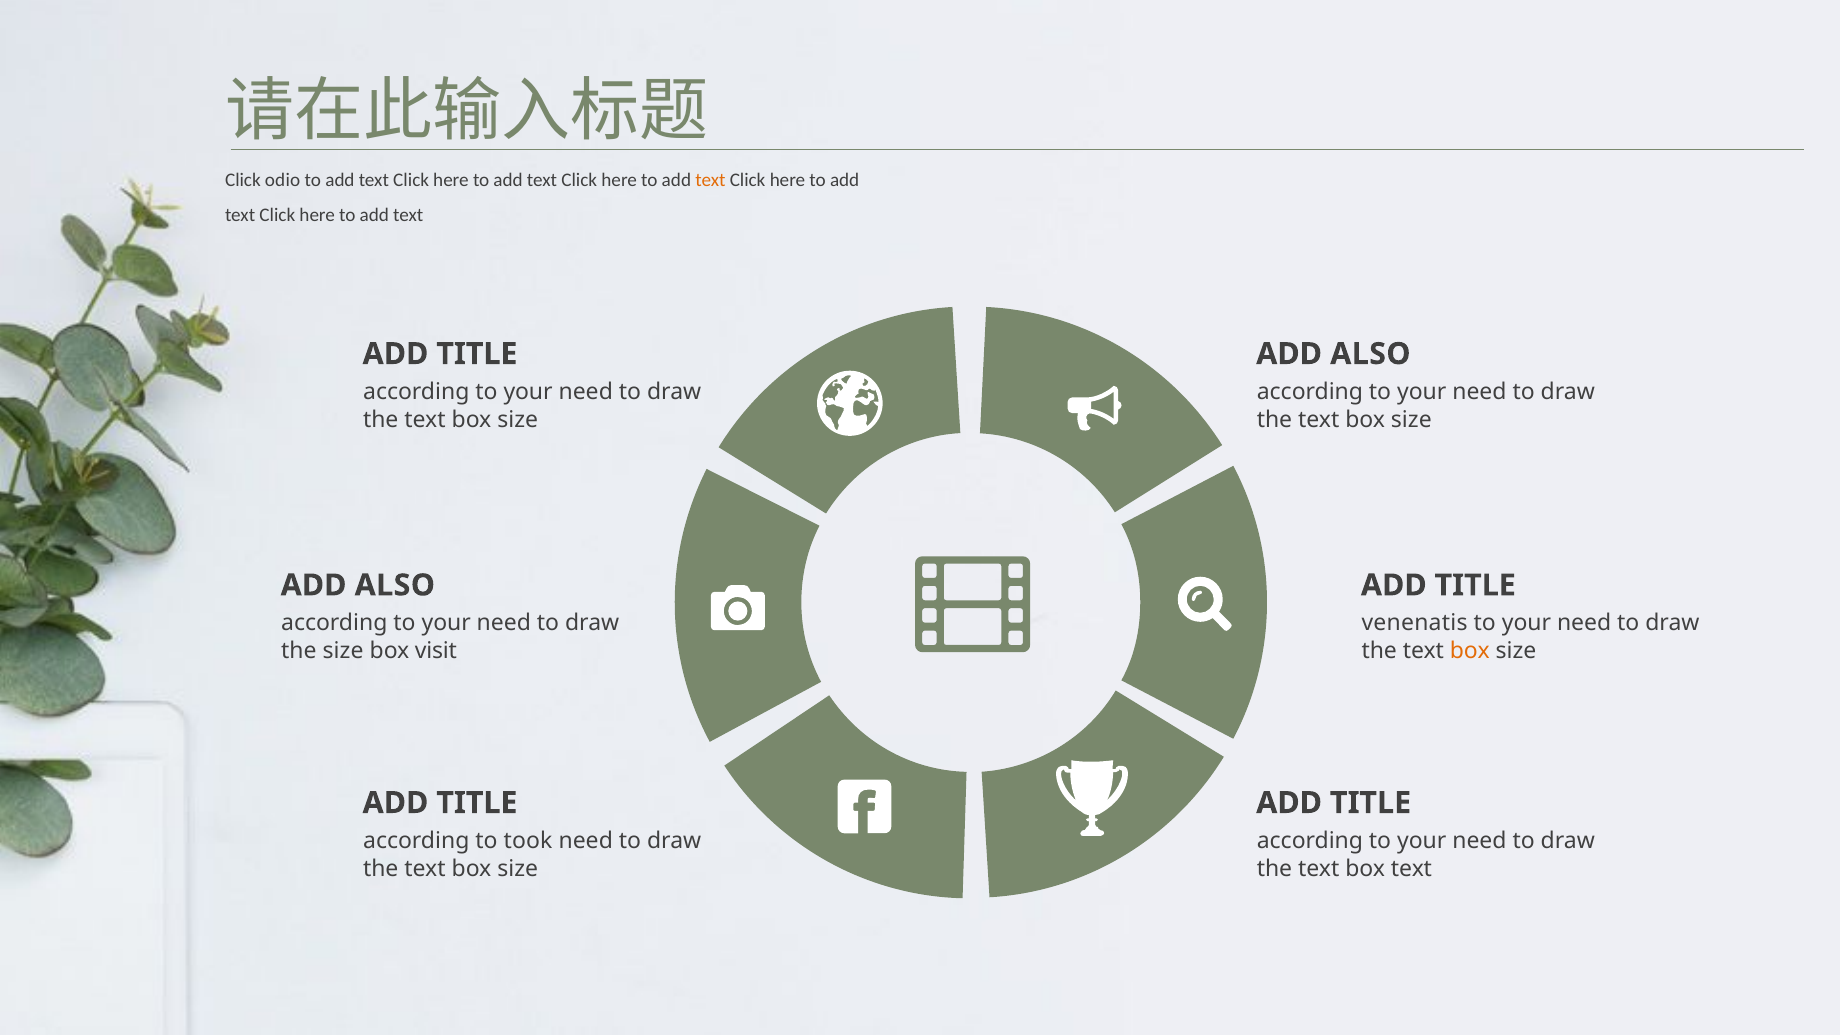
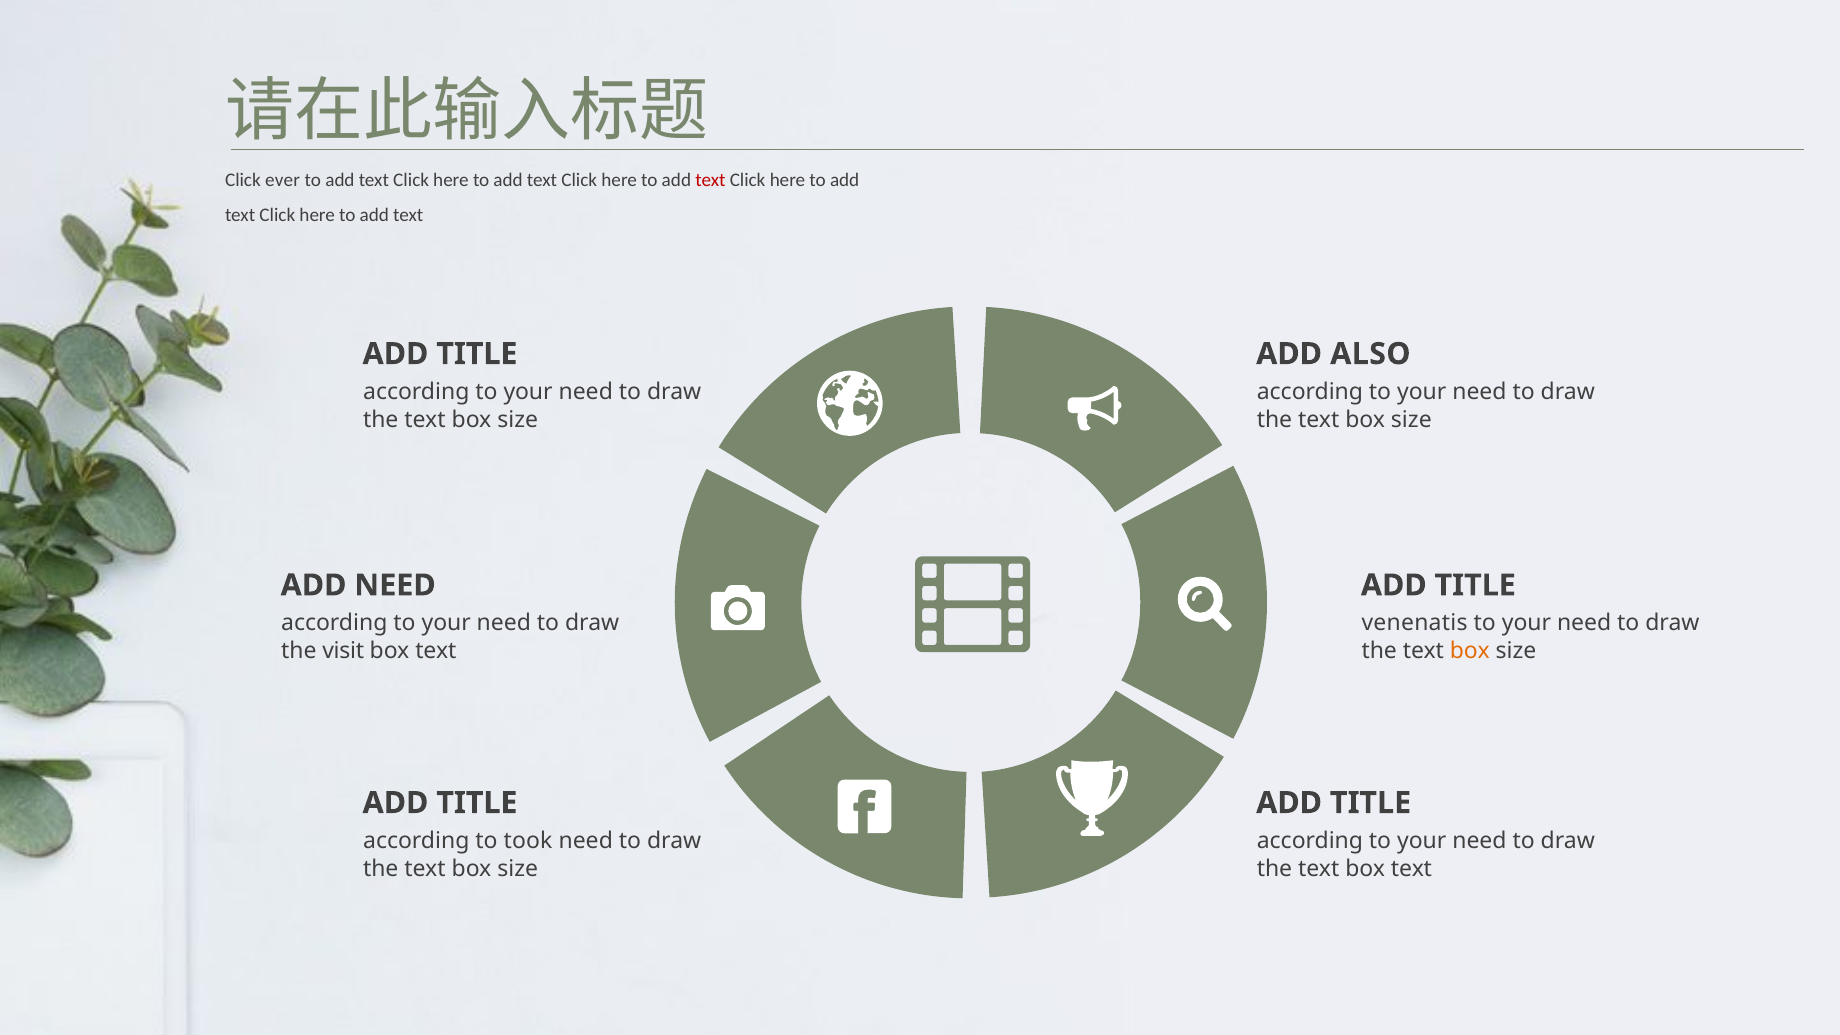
odio: odio -> ever (283, 180)
text colour: orange -> red (710, 180)
ALSO: ALSO -> NEED (395, 585)
the size: size -> visit (343, 651)
visit: visit -> text (436, 651)
